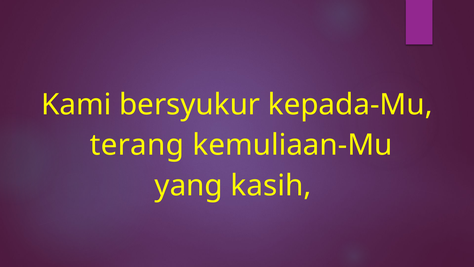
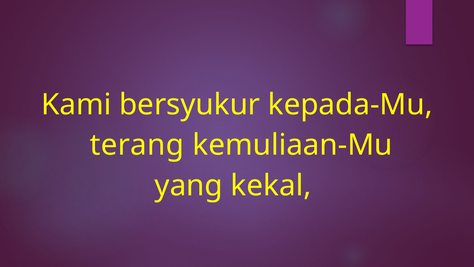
kasih: kasih -> kekal (271, 185)
